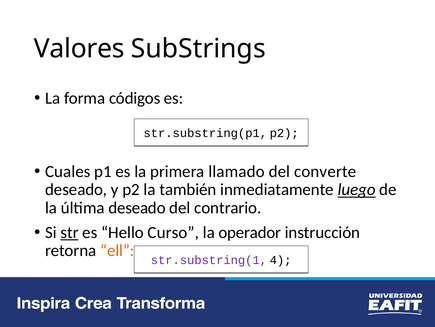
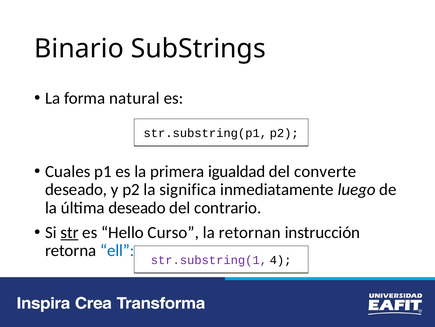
Valores: Valores -> Binario (79, 49)
códigos: códigos -> natural (134, 98)
llamado: llamado -> igualdad (237, 171)
también: también -> significa (188, 189)
luego underline: present -> none (357, 189)
operador: operador -> retornan (250, 232)
ell colour: orange -> blue (117, 250)
